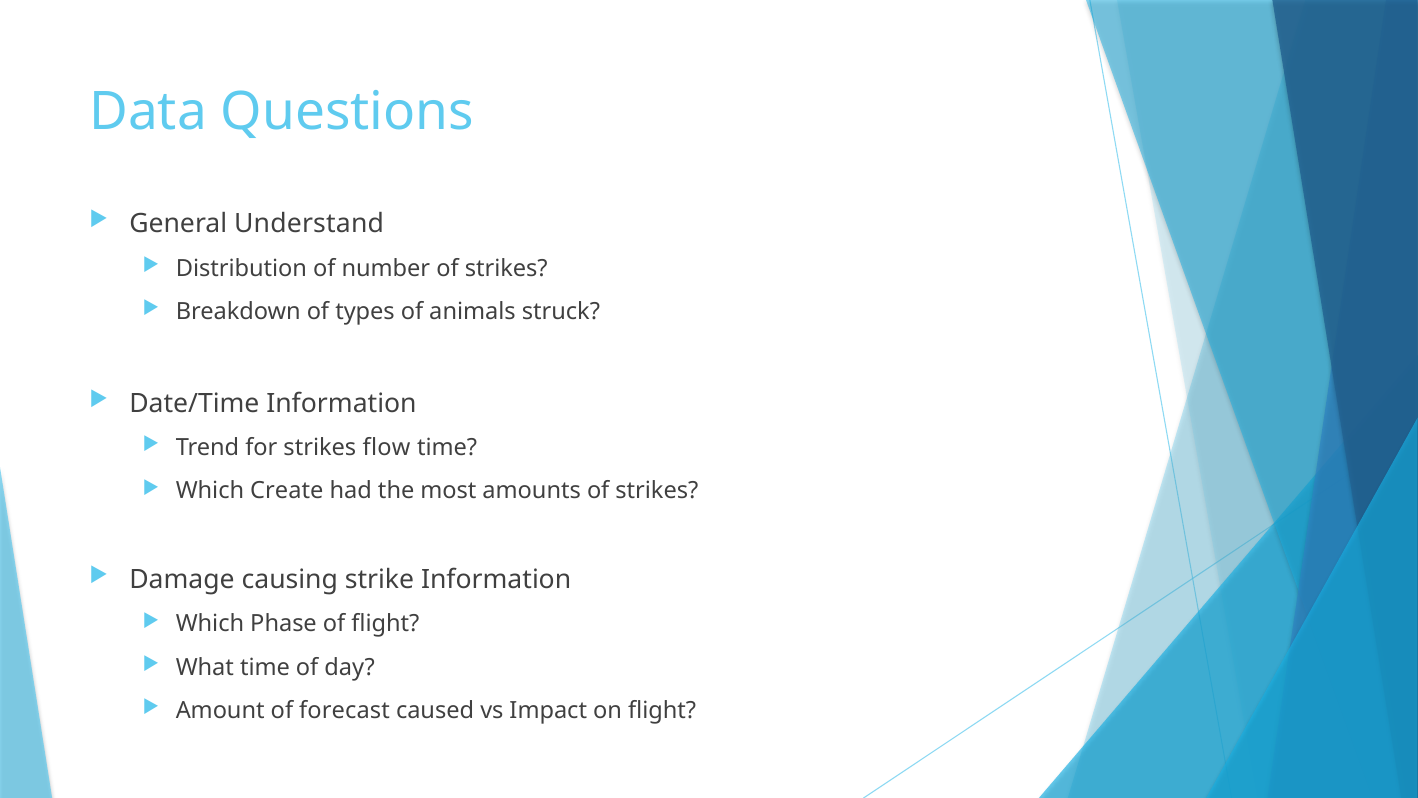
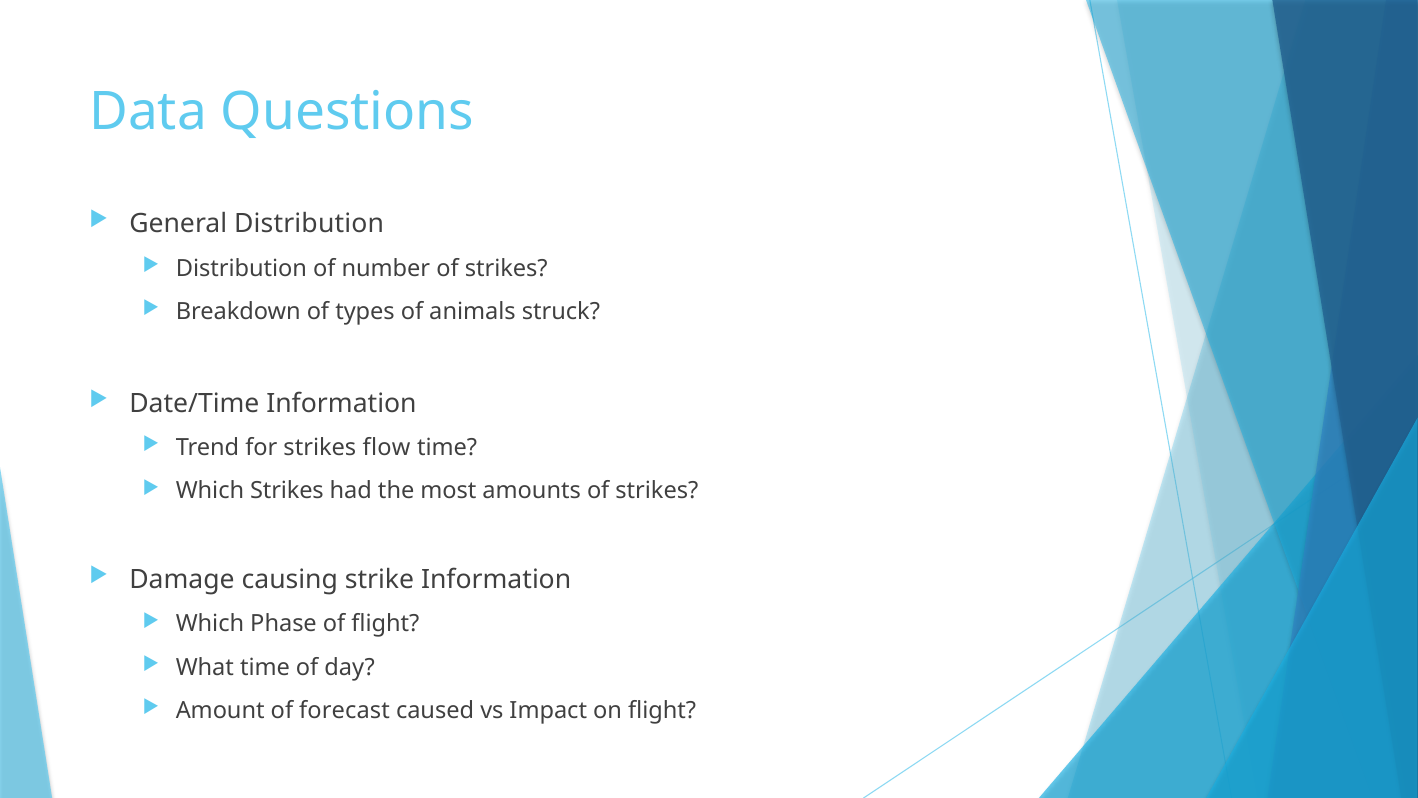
General Understand: Understand -> Distribution (309, 224)
Which Create: Create -> Strikes (287, 491)
